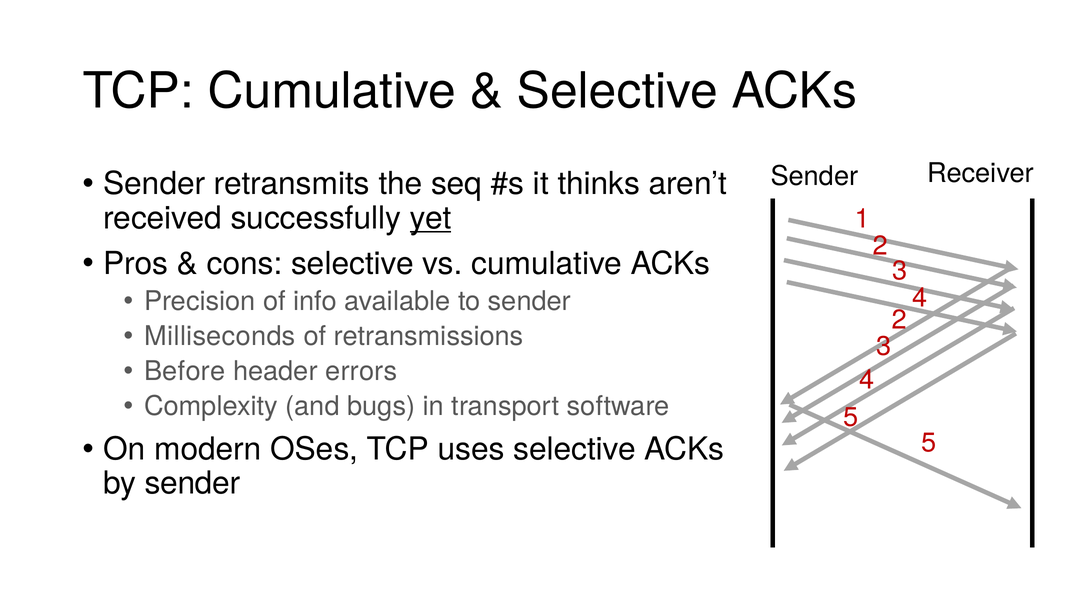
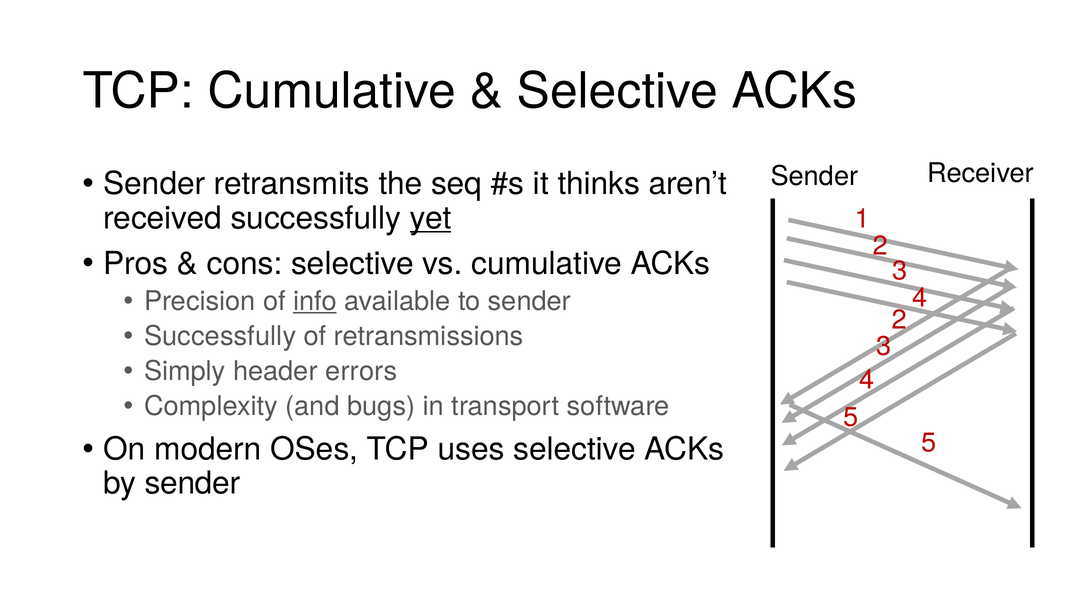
info underline: none -> present (315, 301)
Milliseconds: Milliseconds -> Successfully (220, 336)
Before: Before -> Simply (185, 371)
